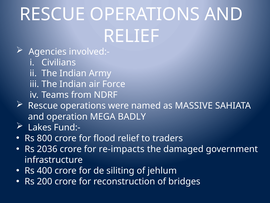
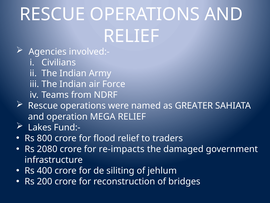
MASSIVE: MASSIVE -> GREATER (194, 106)
MEGA BADLY: BADLY -> RELIEF (132, 116)
2036: 2036 -> 2080 (47, 149)
